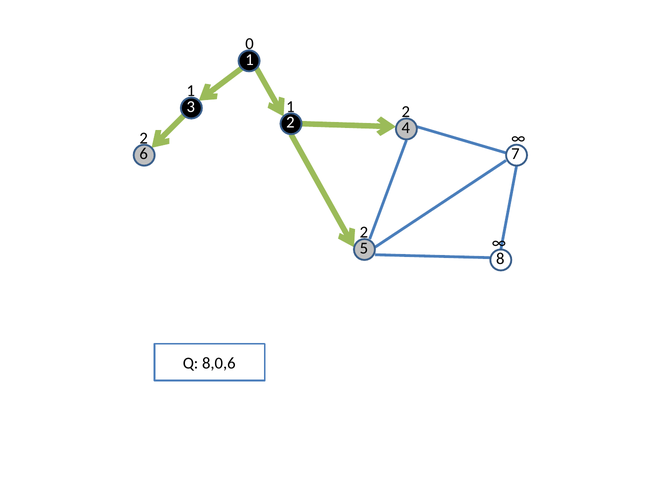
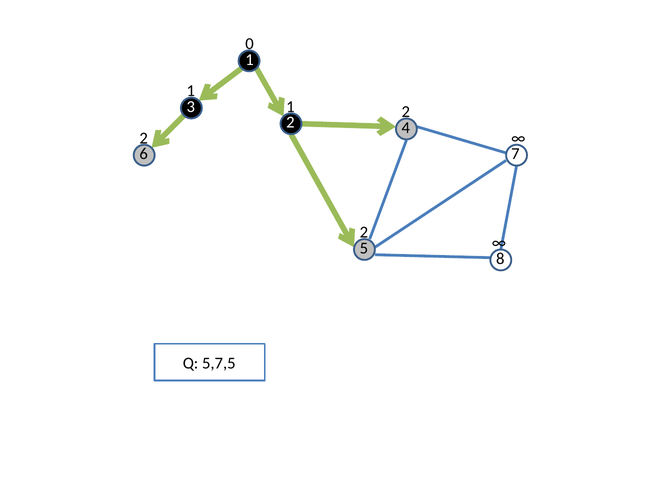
8,0,6: 8,0,6 -> 5,7,5 (219, 364)
